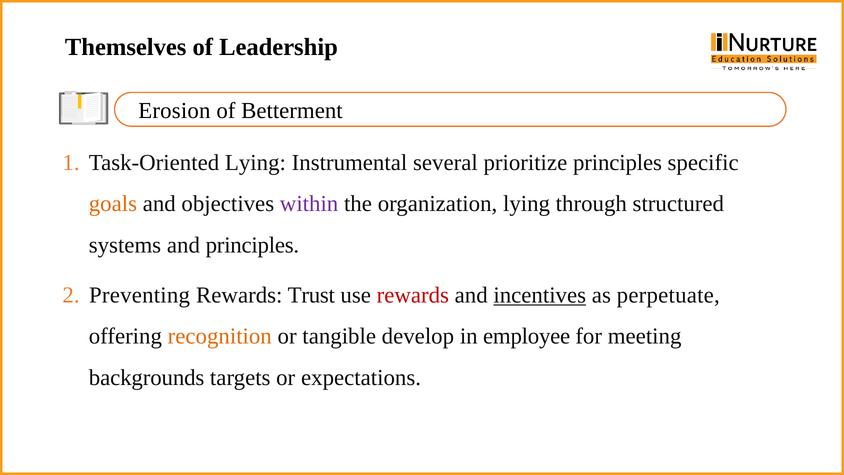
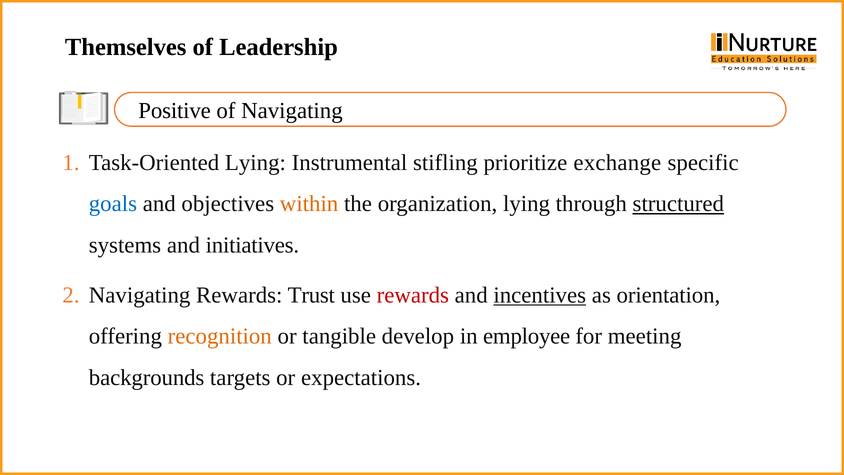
Erosion: Erosion -> Positive (175, 111)
of Betterment: Betterment -> Navigating (292, 111)
several: several -> stifling (445, 163)
prioritize principles: principles -> exchange (617, 163)
goals colour: orange -> blue (113, 204)
within colour: purple -> orange (309, 204)
structured underline: none -> present (678, 204)
and principles: principles -> initiatives (252, 245)
Preventing: Preventing -> Navigating (140, 295)
perpetuate: perpetuate -> orientation (668, 295)
